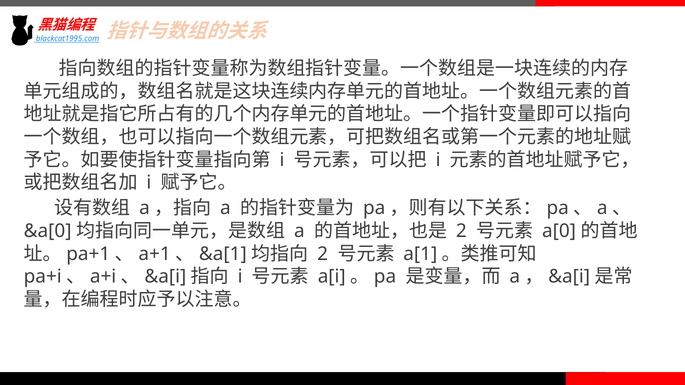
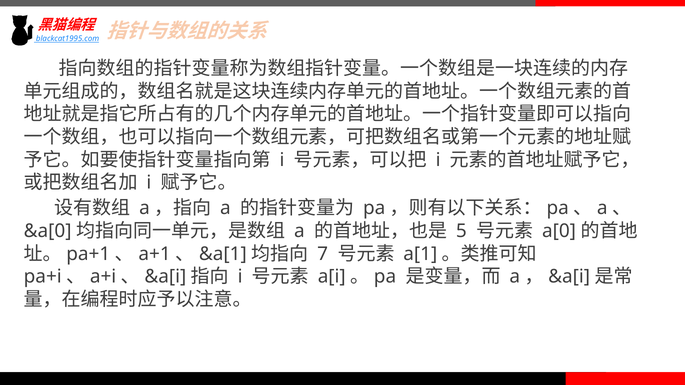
2: 2 -> 5 (461, 231)
2: 2 -> 7 (323, 254)
